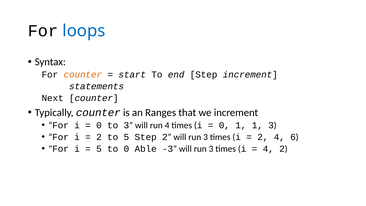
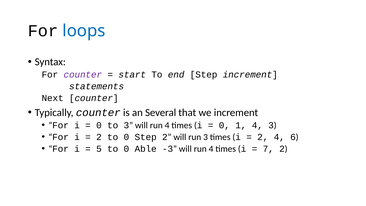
counter colour: orange -> purple (83, 74)
Ranges: Ranges -> Several (161, 113)
1 1: 1 -> 4 (257, 125)
2 to 5: 5 -> 0 (126, 137)
-3 will run 3: 3 -> 4 (211, 149)
4: 4 -> 7 (268, 149)
